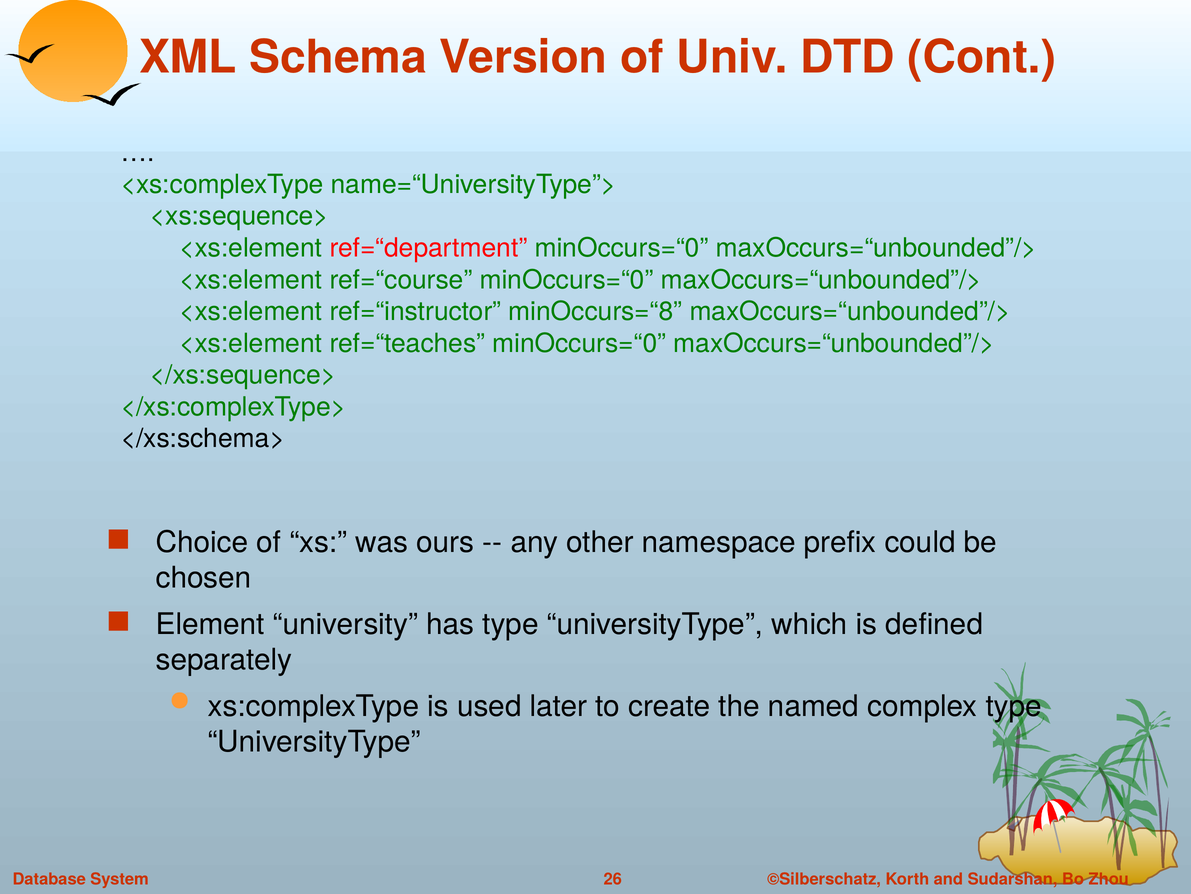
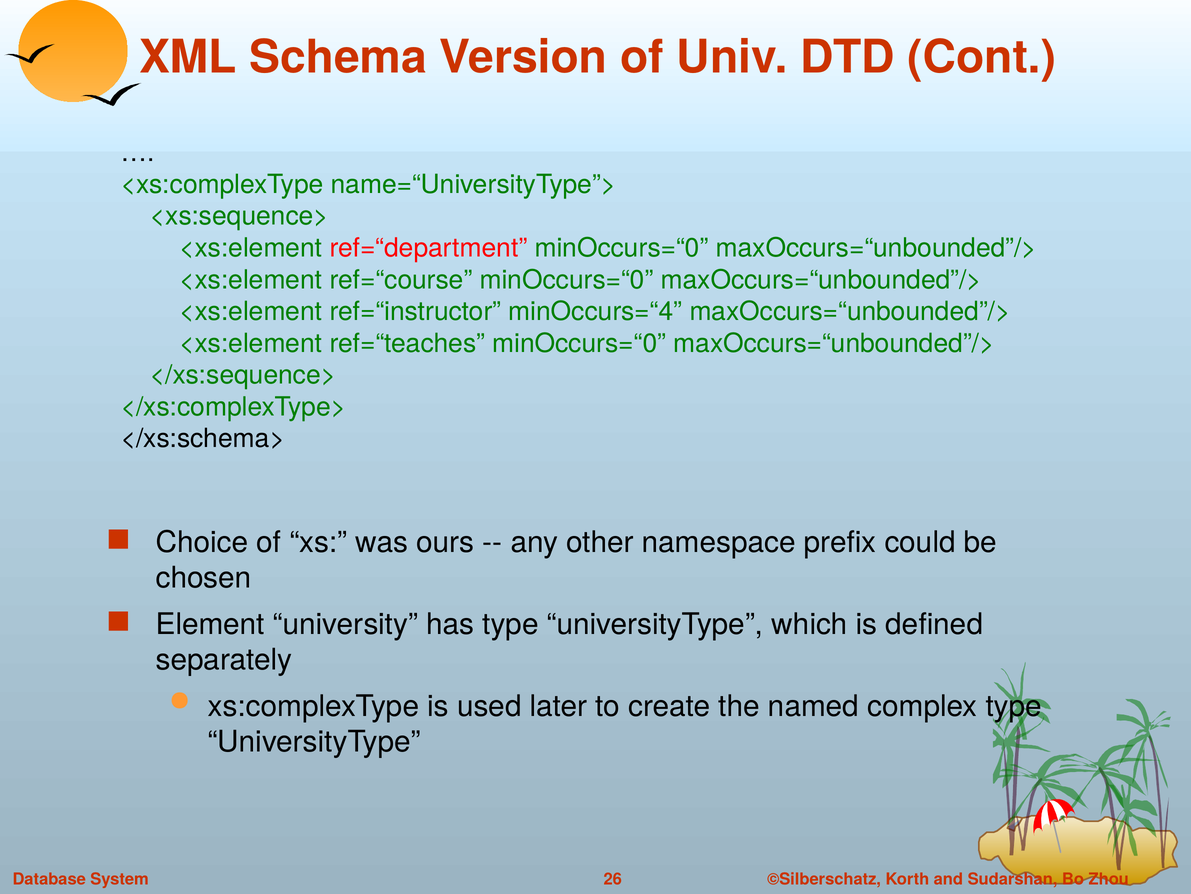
minOccurs=“8: minOccurs=“8 -> minOccurs=“4 (595, 311)
